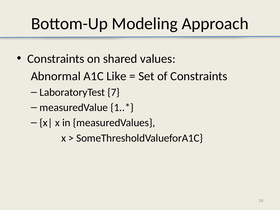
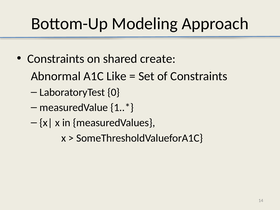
values: values -> create (158, 59)
7: 7 -> 0 (114, 92)
